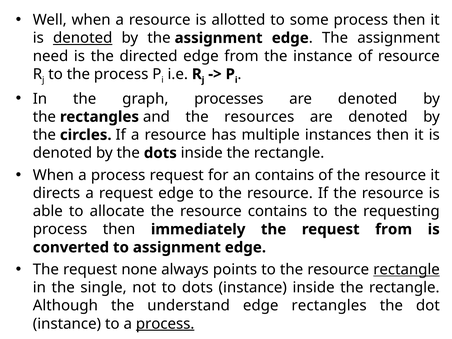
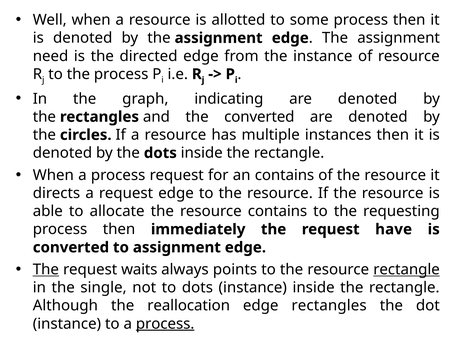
denoted underline: present -> none (83, 38)
processes: processes -> indicating (229, 99)
the resources: resources -> converted (259, 117)
request from: from -> have (394, 229)
The underline: none -> present (46, 270)
none: none -> waits (139, 270)
understand: understand -> reallocation (189, 306)
